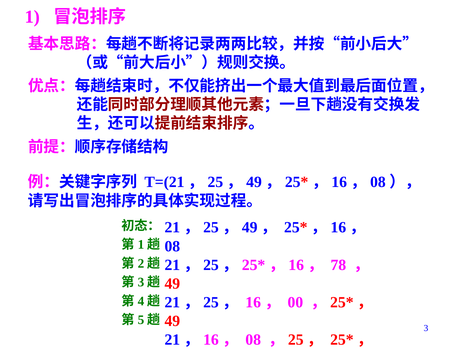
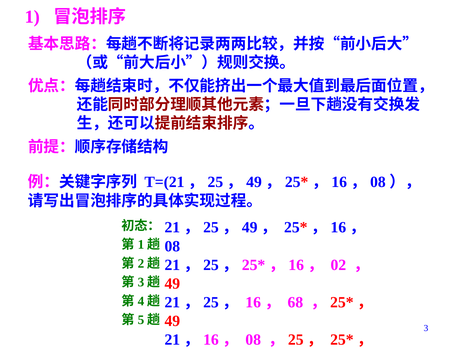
78: 78 -> 02 (338, 265)
00: 00 -> 68 (295, 302)
